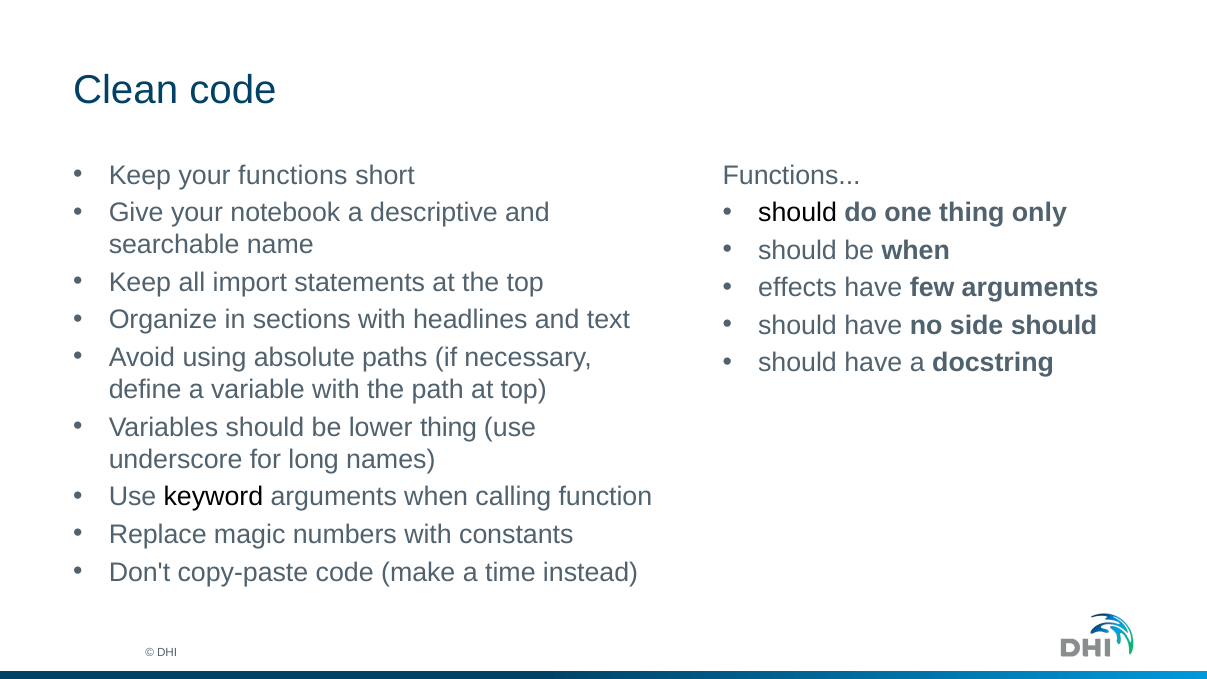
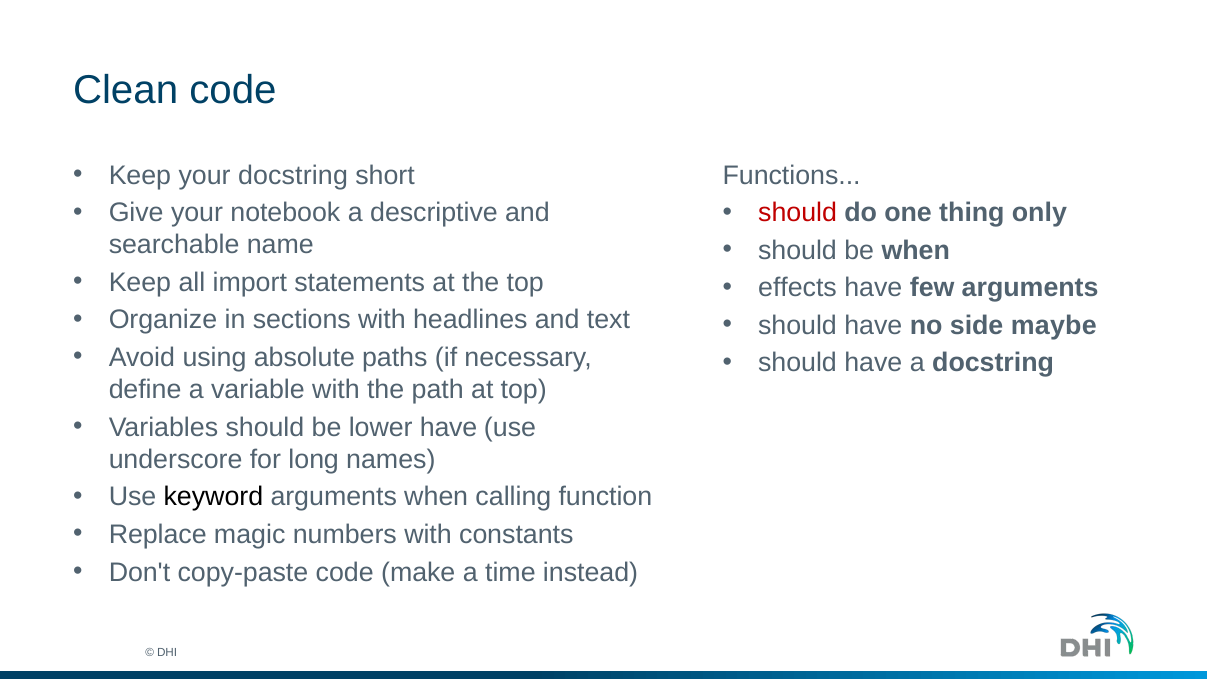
your functions: functions -> docstring (293, 175)
should colour: black -> red (798, 213)
side should: should -> maybe (1054, 326)
lower thing: thing -> have (449, 427)
